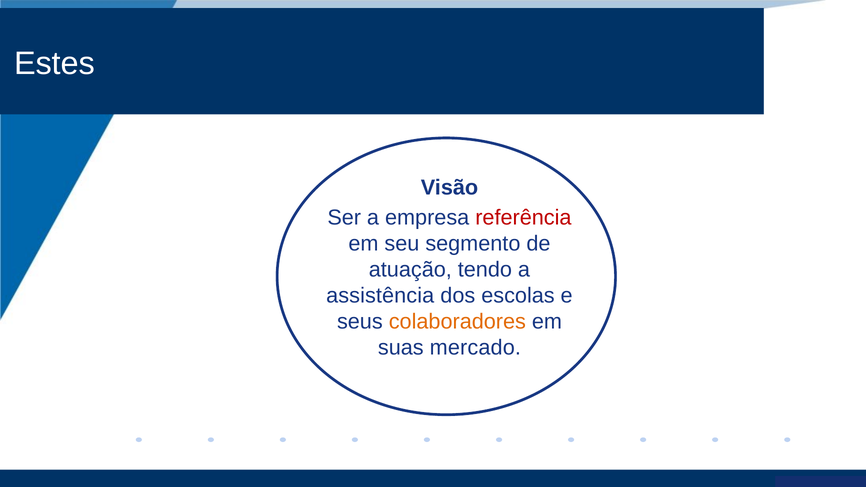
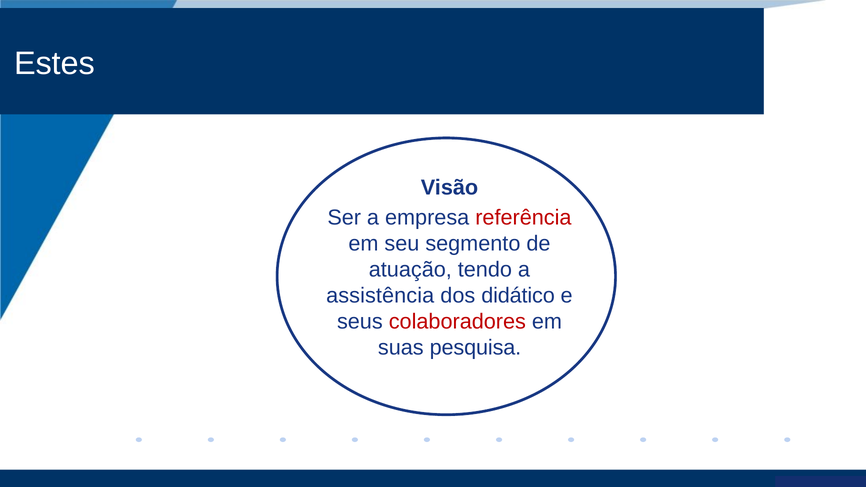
escolas: escolas -> didático (518, 296)
colaboradores colour: orange -> red (457, 322)
mercado: mercado -> pesquisa (475, 348)
